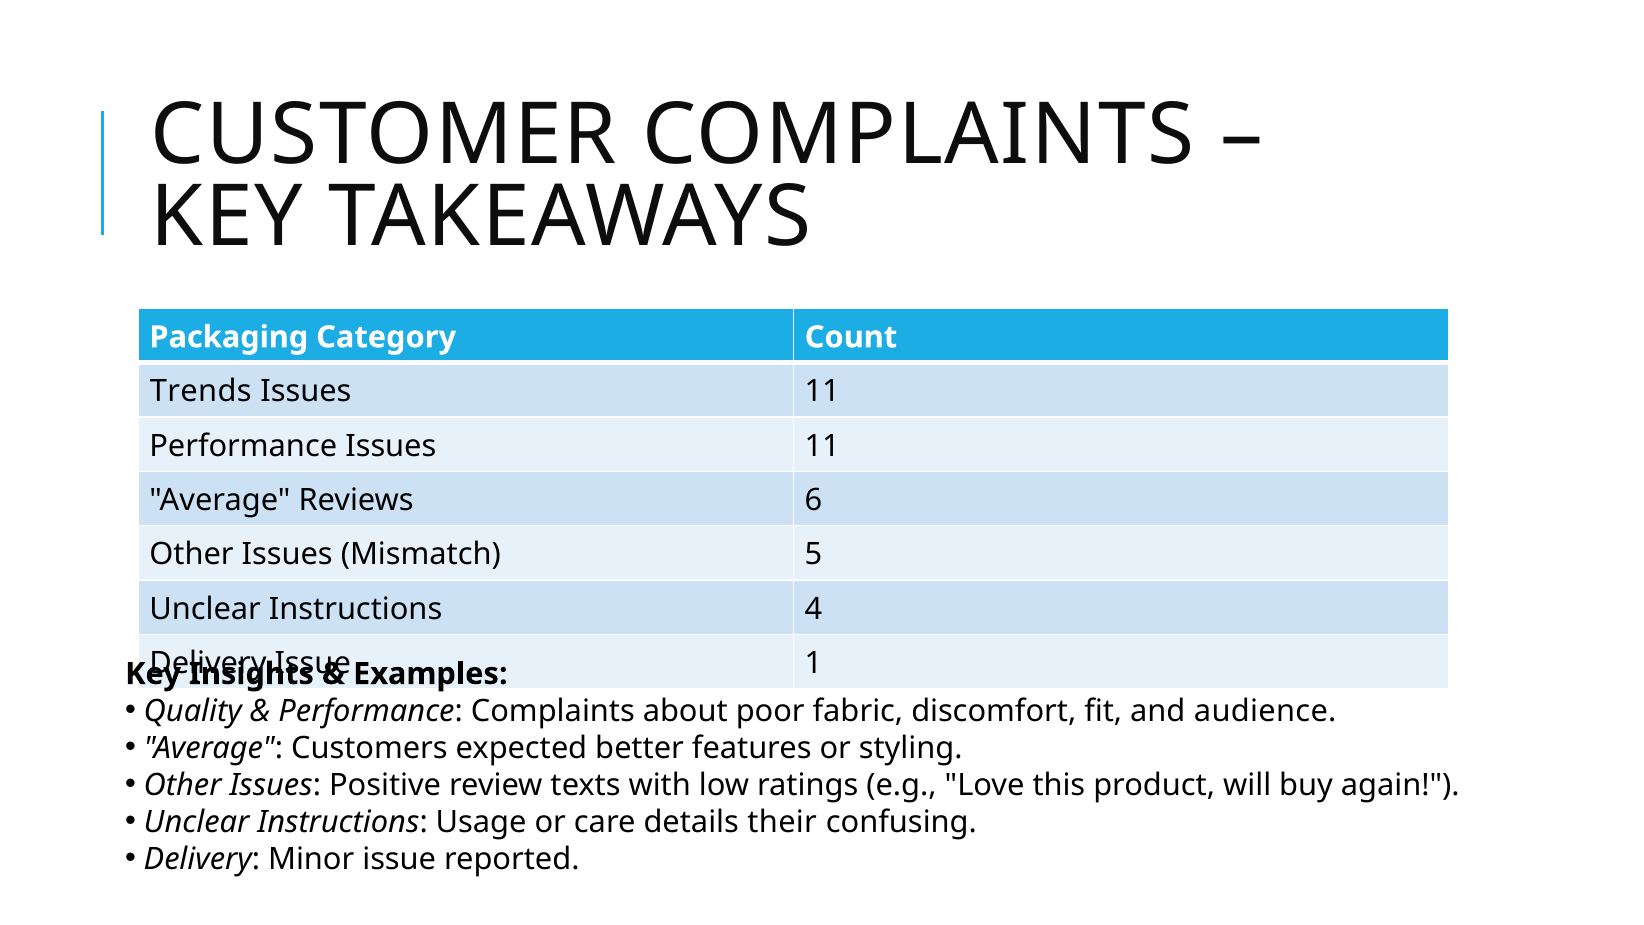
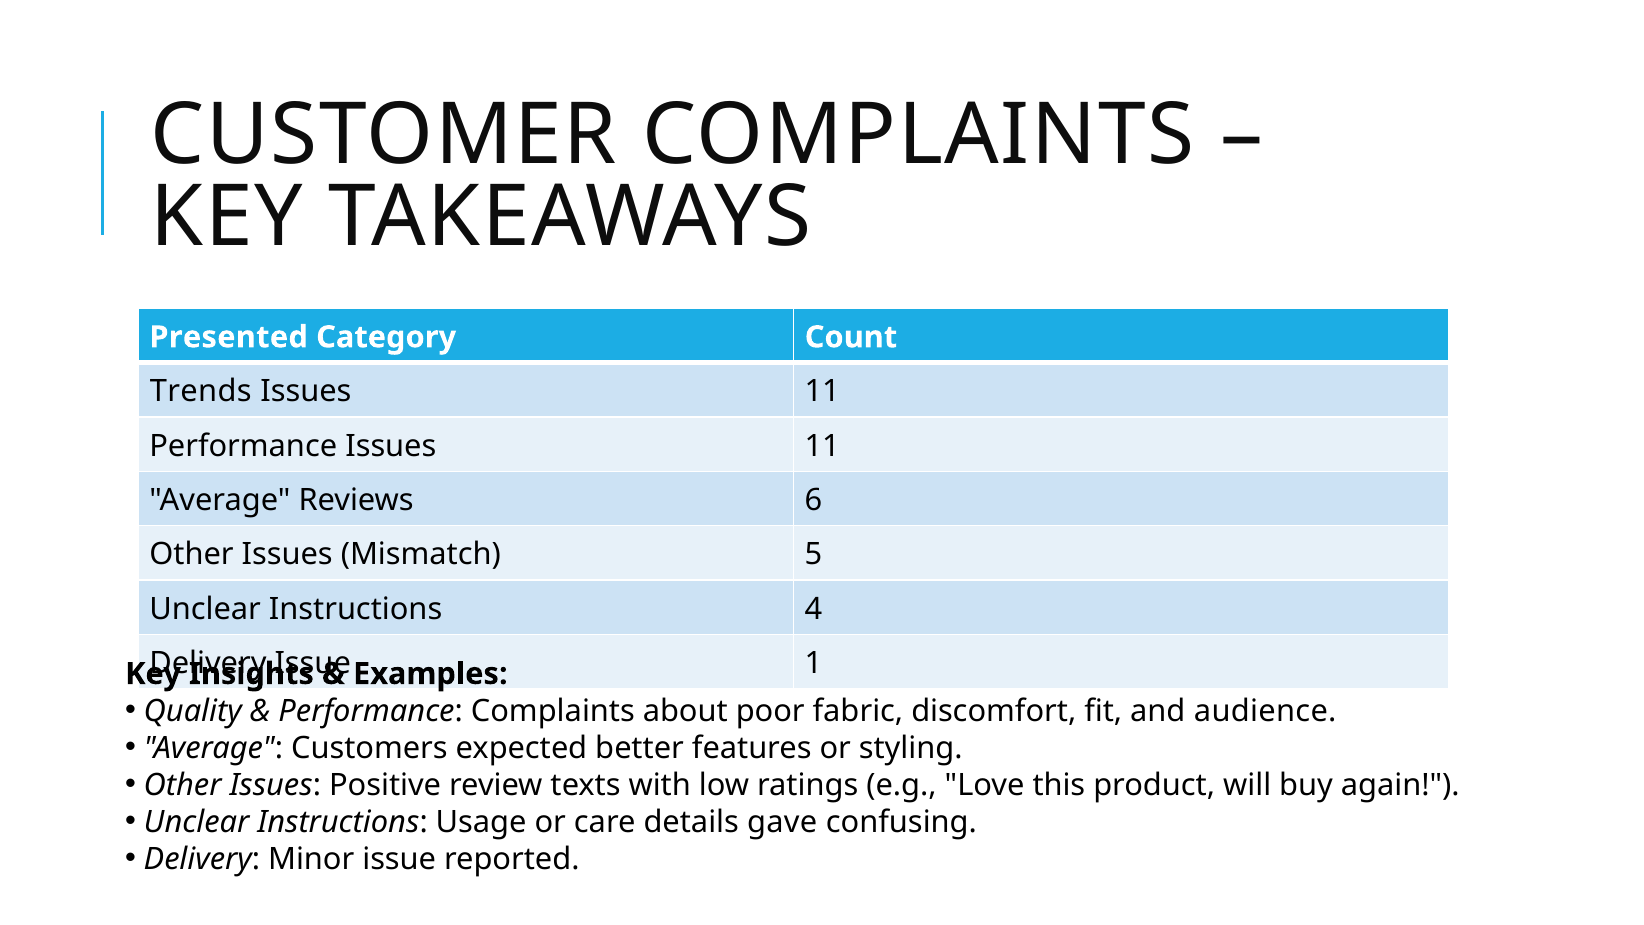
Packaging: Packaging -> Presented (229, 337)
their: their -> gave (782, 822)
